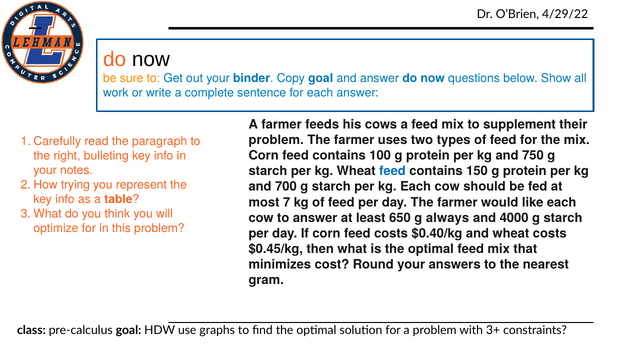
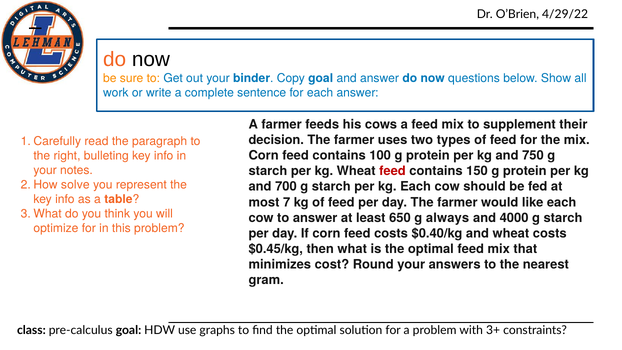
problem: problem -> decision (276, 140)
feed colour: blue -> red (392, 171)
trying: trying -> solve (75, 185)
